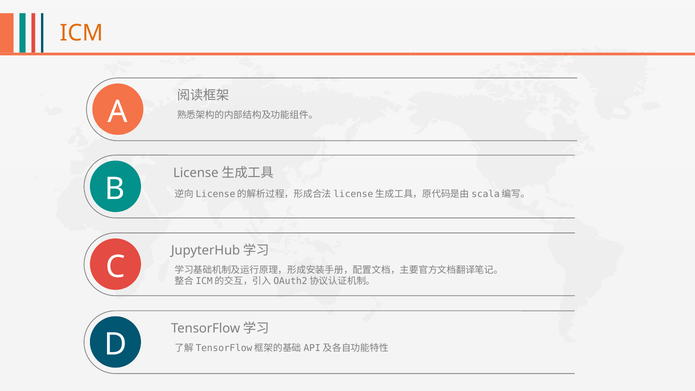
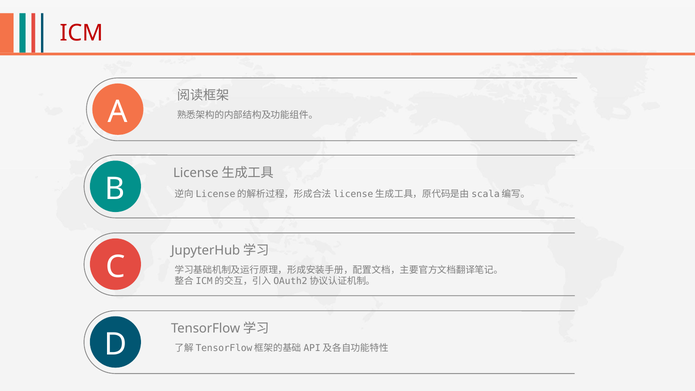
ICM colour: orange -> red (81, 33)
